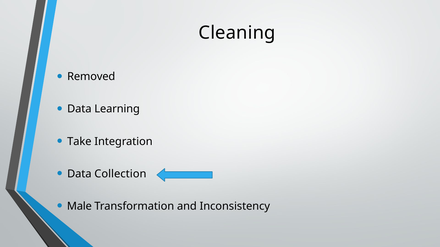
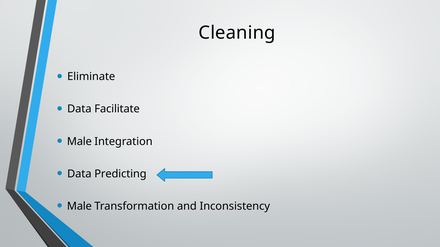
Removed: Removed -> Eliminate (91, 77)
Learning: Learning -> Facilitate (117, 109)
Take: Take -> Male (79, 142)
Collection: Collection -> Predicting (120, 174)
